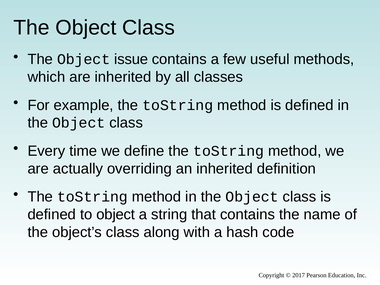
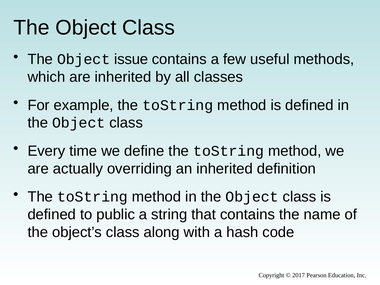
to object: object -> public (116, 215)
